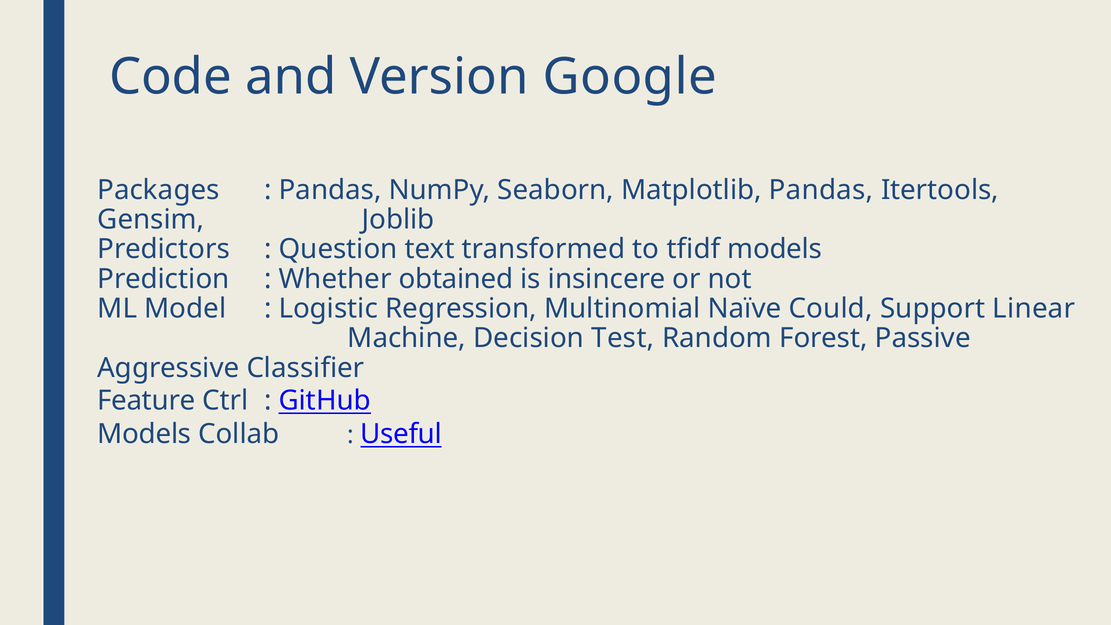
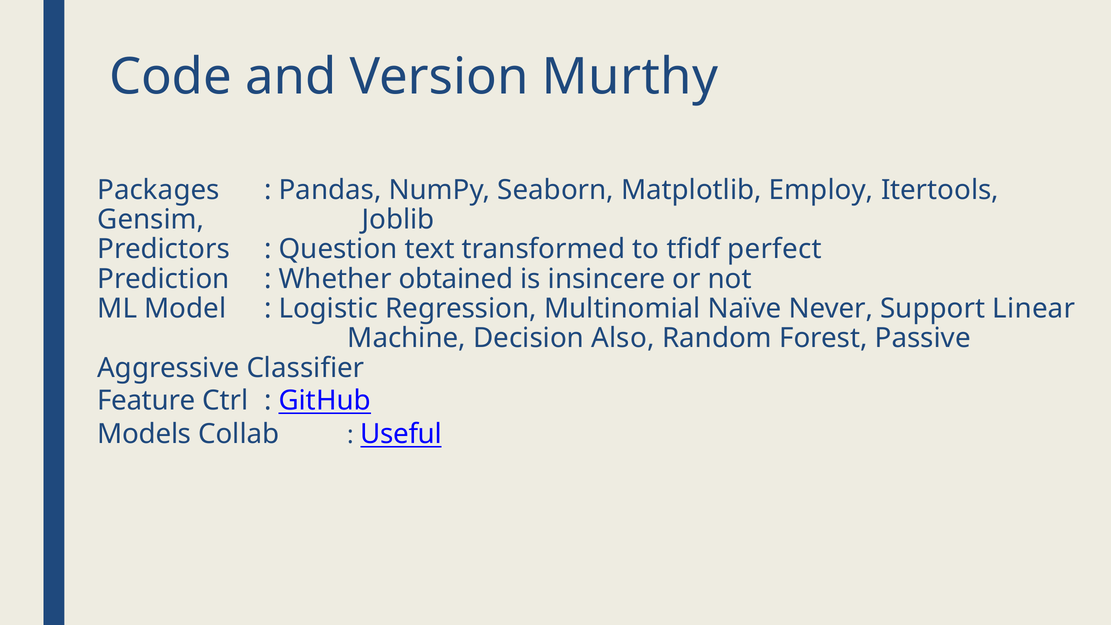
Google: Google -> Murthy (630, 77)
Matplotlib Pandas: Pandas -> Employ (821, 190)
tfidf models: models -> perfect (775, 249)
Could: Could -> Never (831, 309)
Test: Test -> Also (623, 338)
